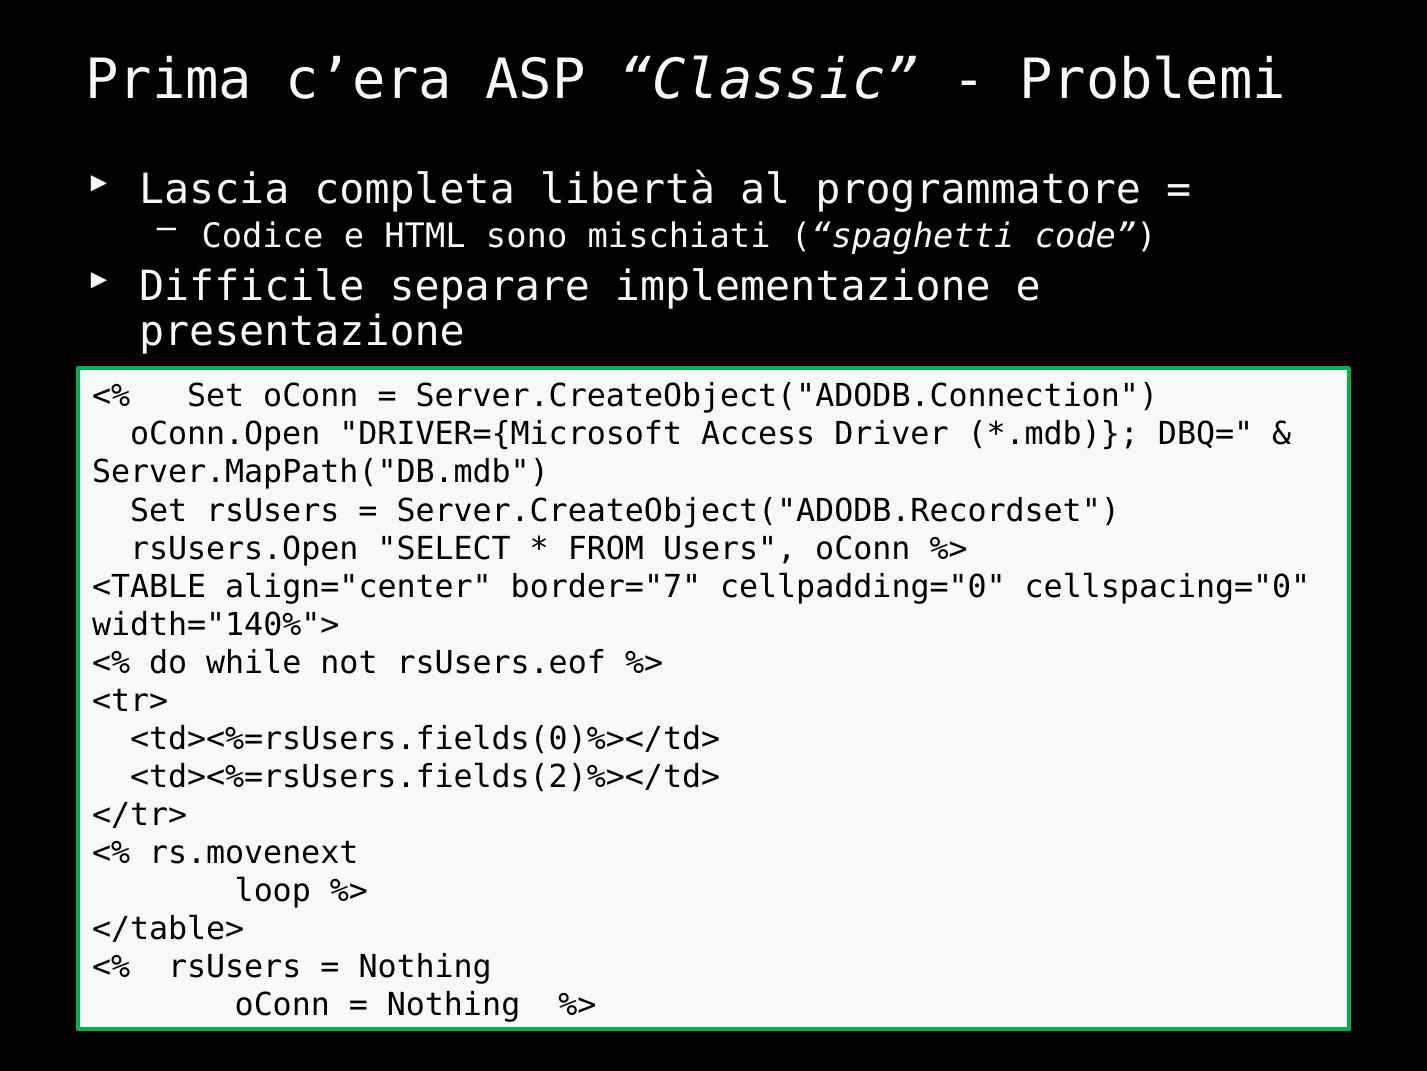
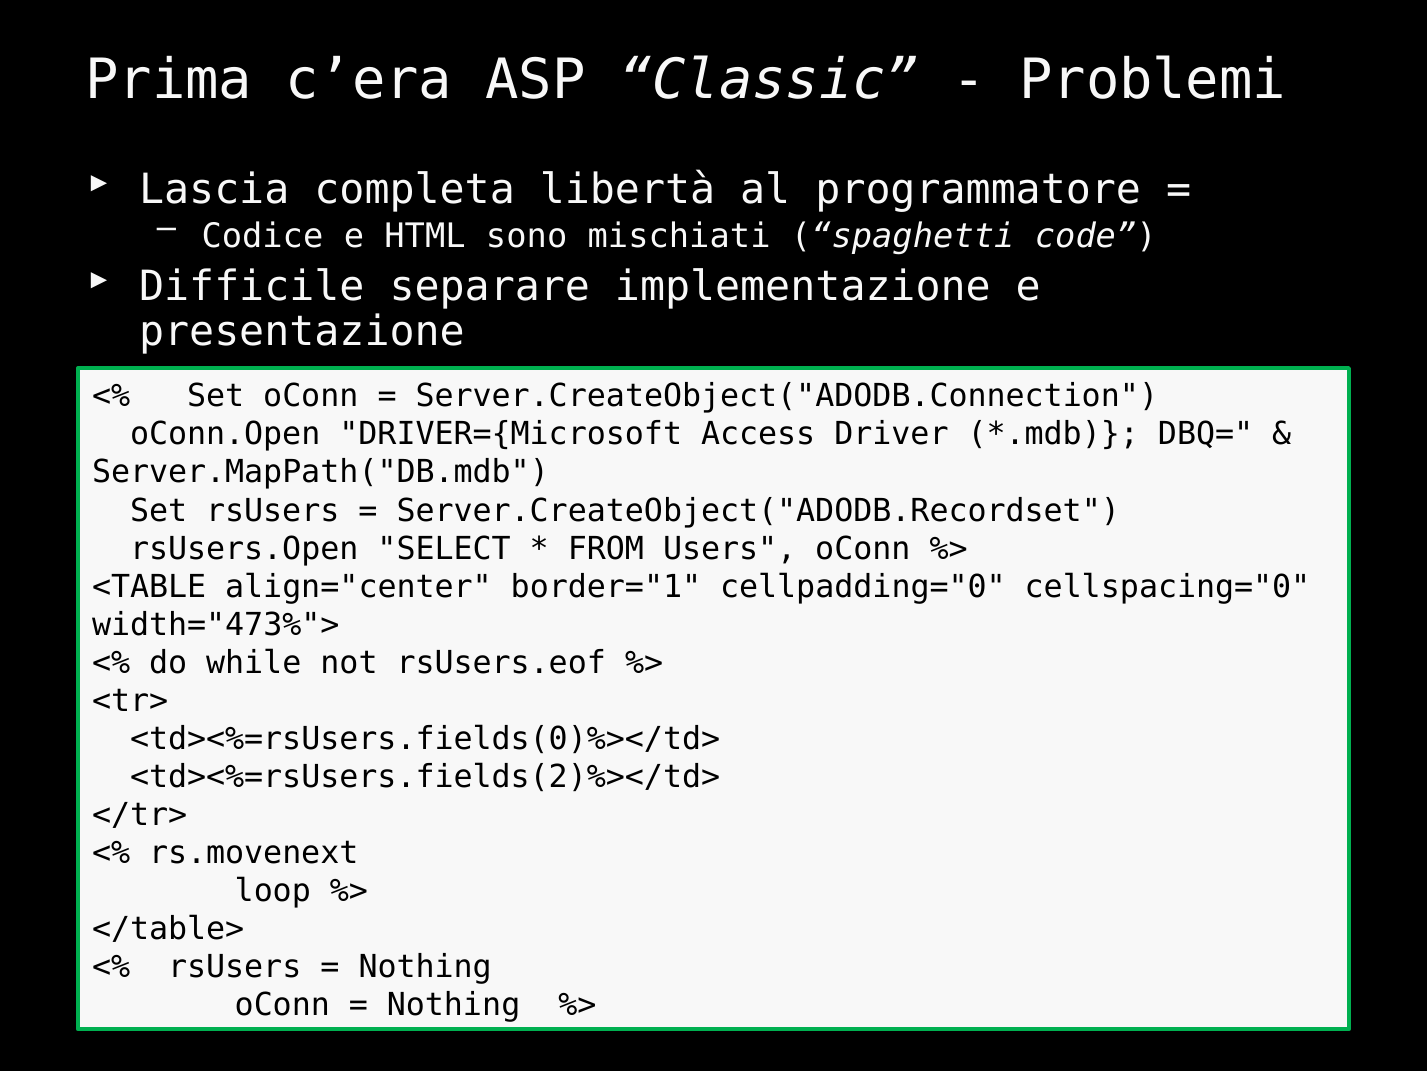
border="7: border="7 -> border="1 (606, 586)
width="140%">: width="140%"> -> width="473%"> (216, 624)
